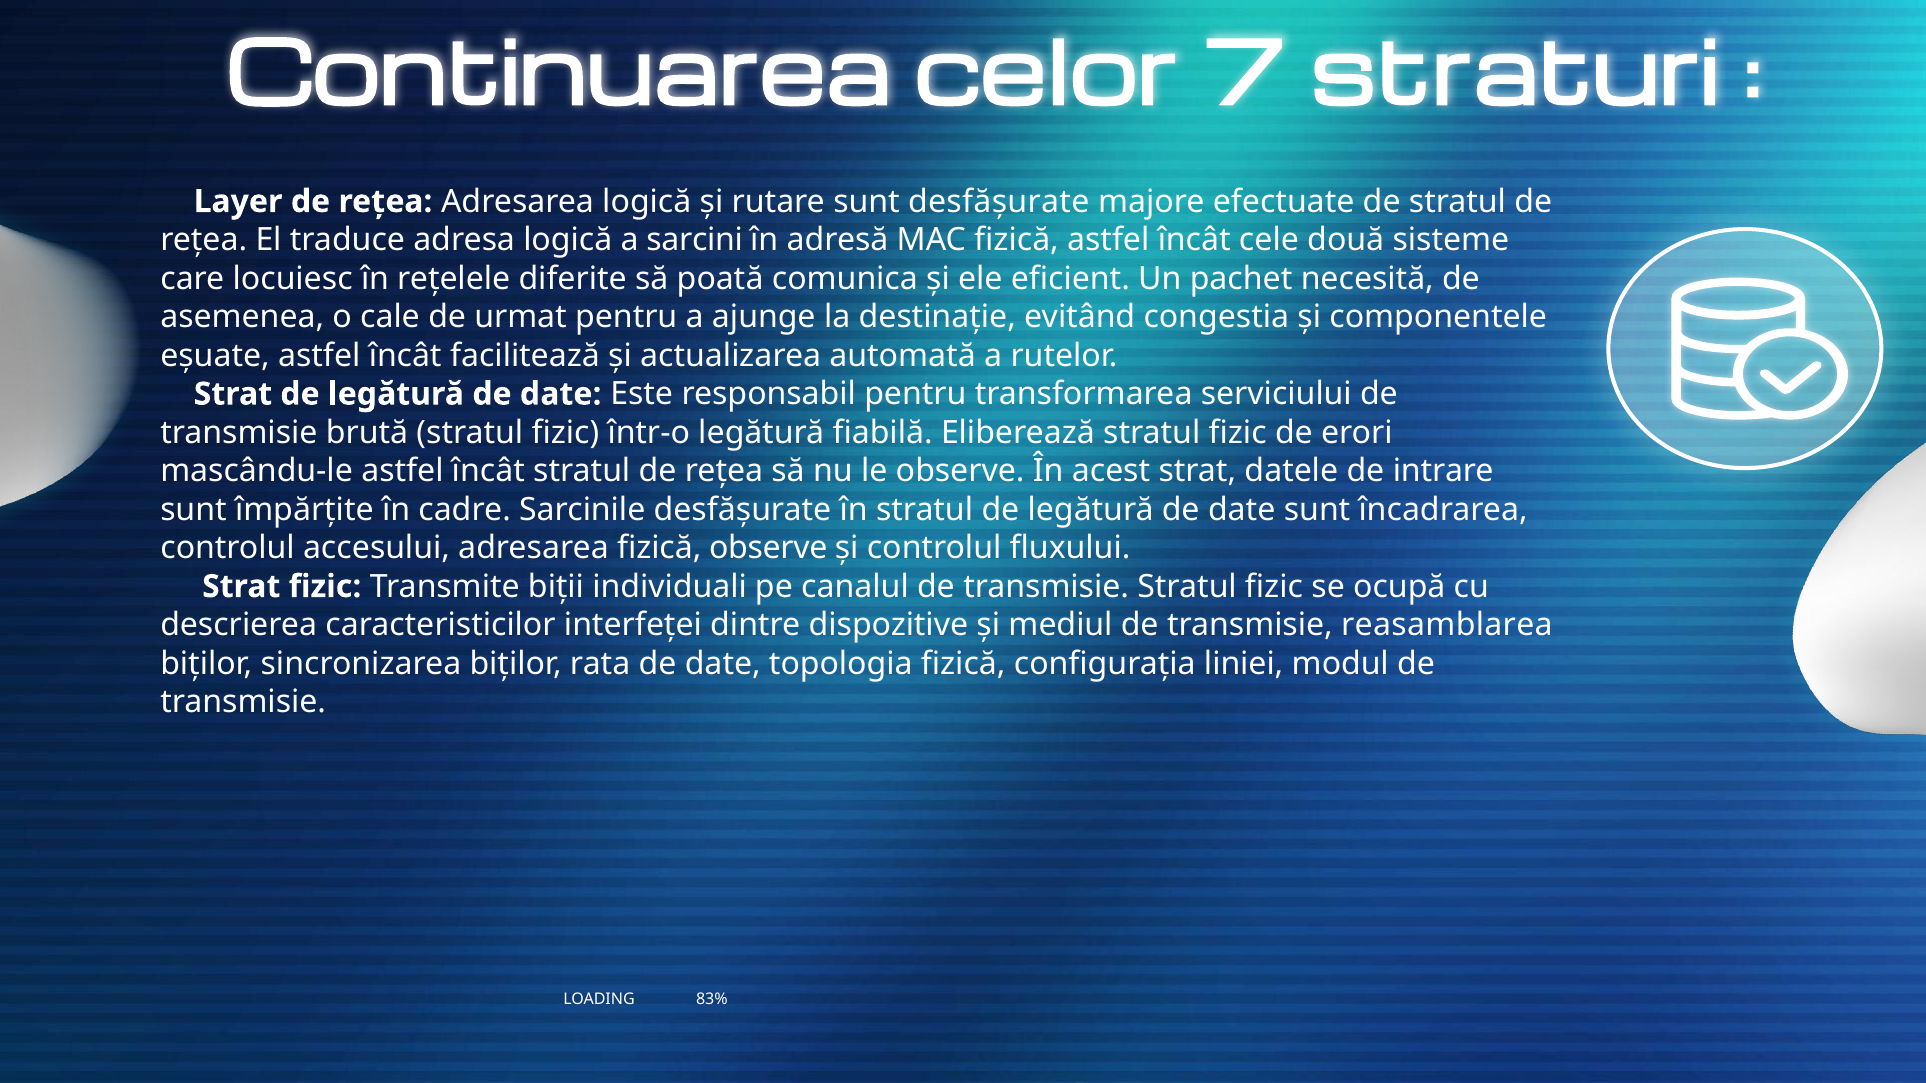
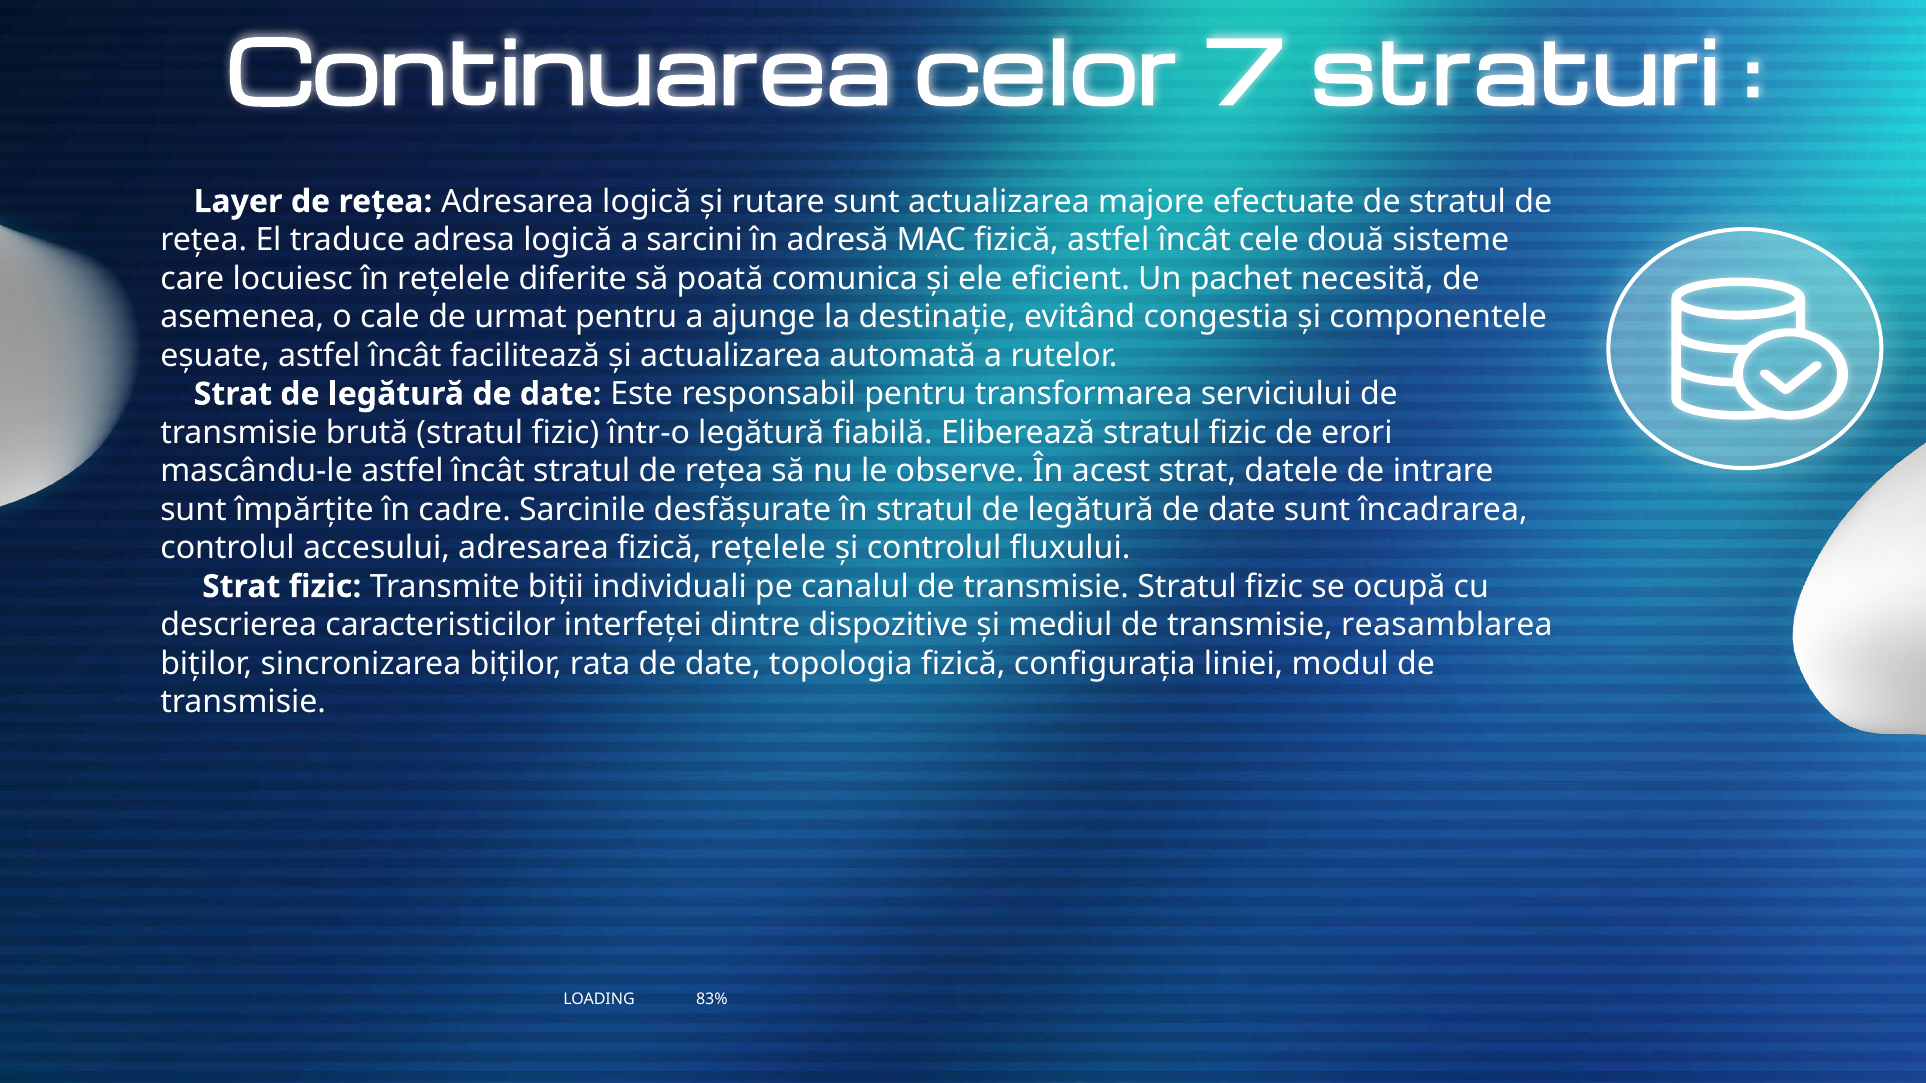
sunt desfășurate: desfășurate -> actualizarea (999, 202)
fizică observe: observe -> rețelele (768, 548)
